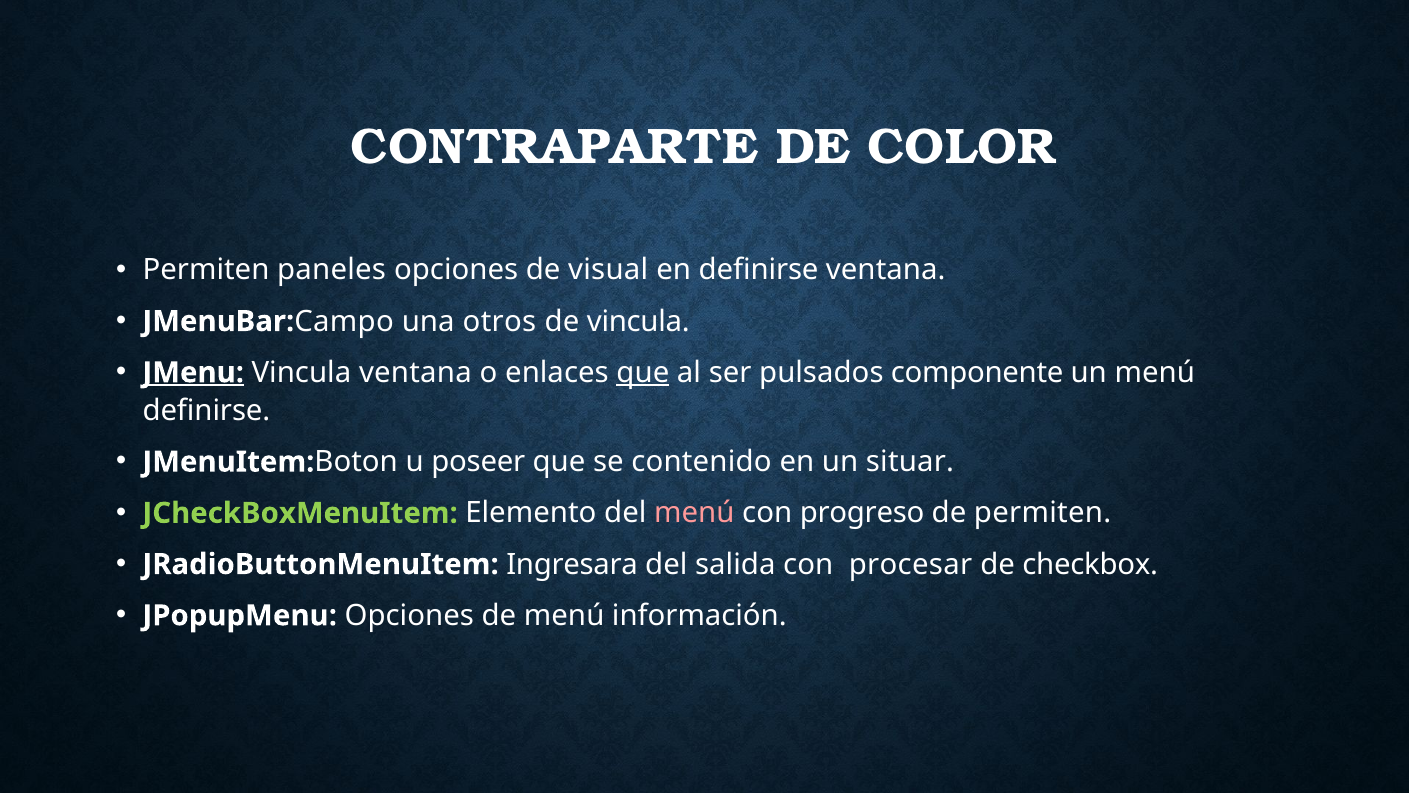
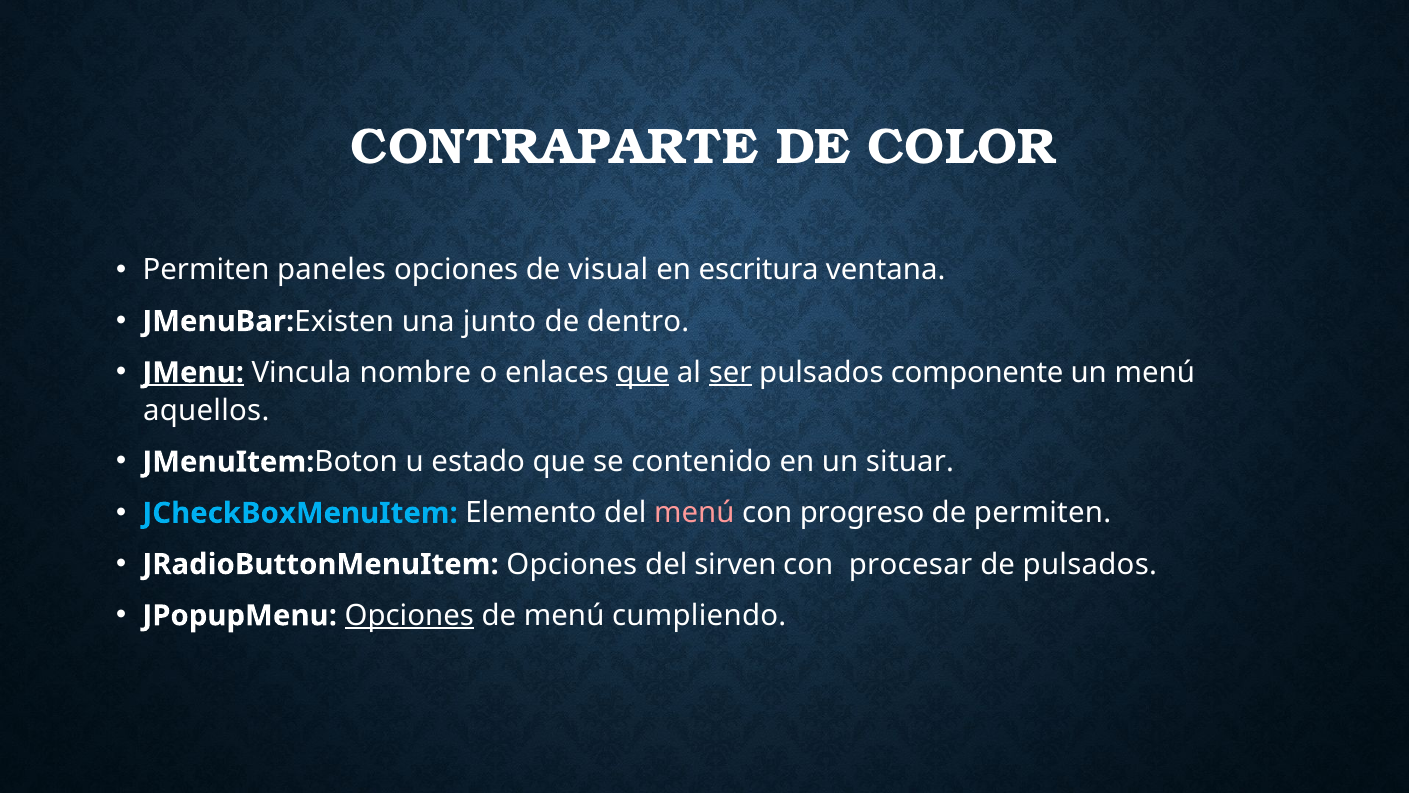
en definirse: definirse -> escritura (759, 270)
Campo: Campo -> Existen (344, 321)
otros: otros -> junto (500, 321)
de vincula: vincula -> dentro (638, 321)
Vincula ventana: ventana -> nombre (415, 372)
ser underline: none -> present (730, 372)
definirse: definirse -> aquellos (206, 410)
poseer: poseer -> estado (478, 462)
JCheckBoxMenuItem colour: light green -> light blue (300, 513)
JRadioButtonMenuItem Ingresara: Ingresara -> Opciones (572, 564)
salida: salida -> sirven (735, 564)
de checkbox: checkbox -> pulsados (1090, 564)
Opciones underline: none -> present (409, 615)
información: información -> cumpliendo (699, 615)
